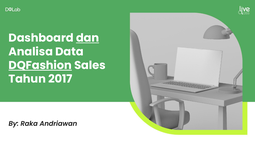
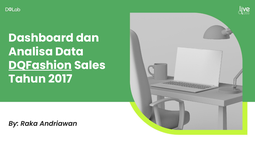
dan underline: present -> none (88, 38)
